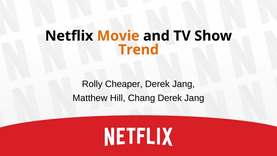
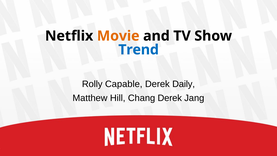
Trend colour: orange -> blue (139, 50)
Cheaper: Cheaper -> Capable (124, 84)
Jang: Jang -> Daily (184, 84)
